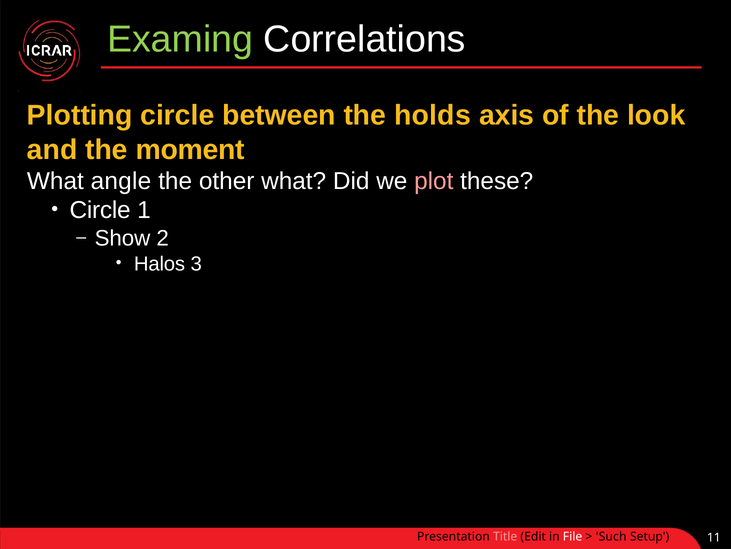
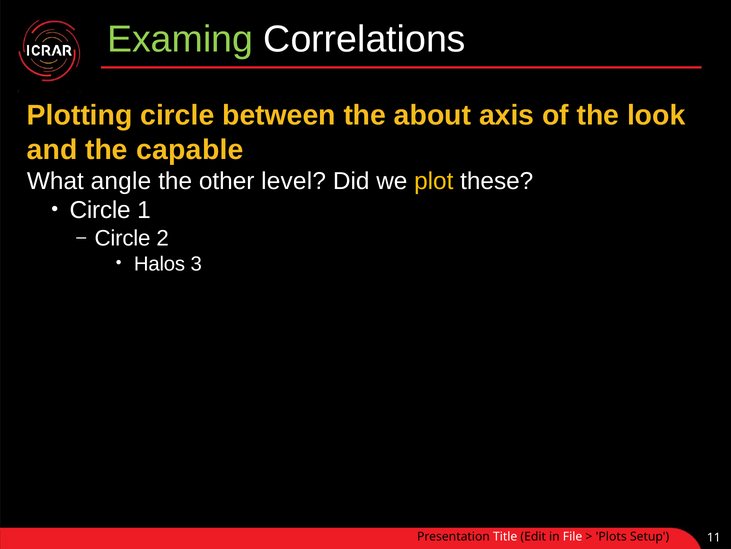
holds: holds -> about (433, 115)
moment: moment -> capable (190, 149)
other what: what -> level (294, 181)
plot colour: pink -> yellow (434, 181)
Show: Show -> Circle (123, 238)
Title colour: pink -> white (505, 536)
Such: Such -> Plots (611, 536)
